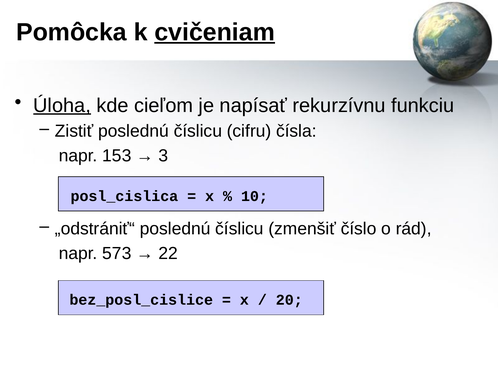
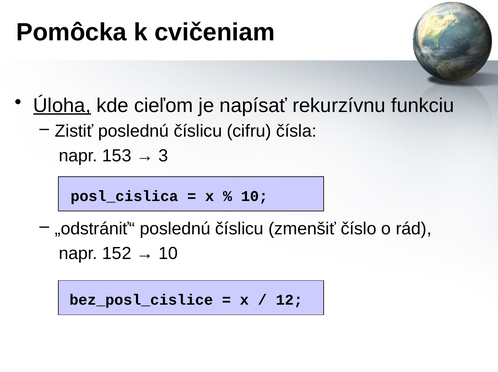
cvičeniam underline: present -> none (215, 32)
573: 573 -> 152 (117, 254)
22: 22 -> 10 (168, 254)
20: 20 -> 12 (289, 300)
